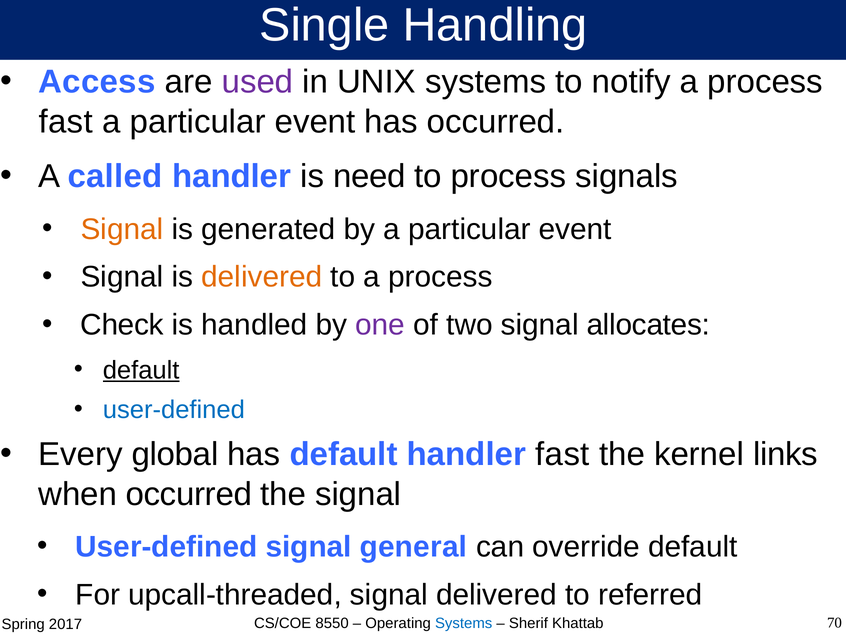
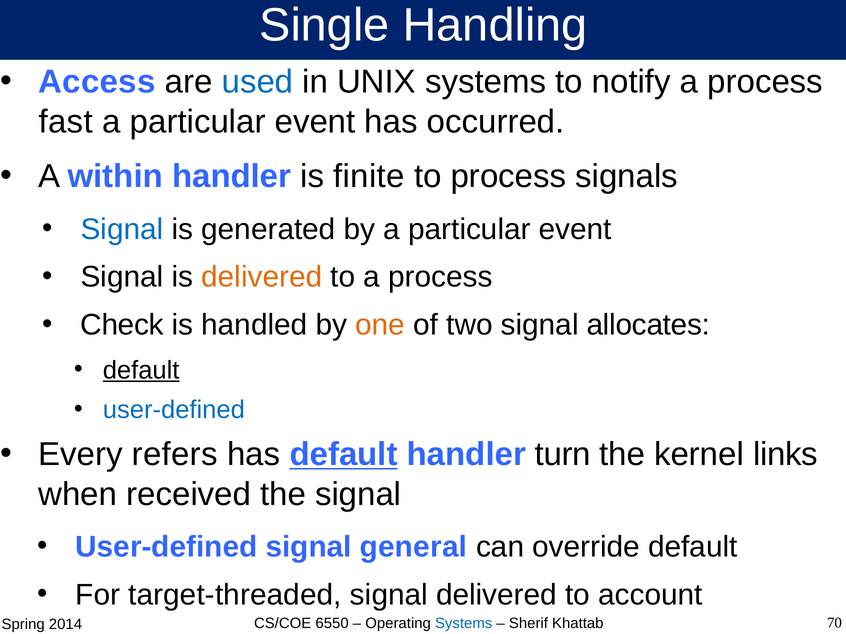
used colour: purple -> blue (257, 82)
called: called -> within (115, 177)
need: need -> finite (369, 177)
Signal colour: orange -> blue (122, 229)
one colour: purple -> orange (380, 325)
global: global -> refers (175, 455)
default underline: none -> present (344, 455)
handler fast: fast -> turn (563, 455)
when occurred: occurred -> received (189, 495)
upcall-threaded: upcall-threaded -> target-threaded (235, 595)
referred: referred -> account (650, 595)
2017: 2017 -> 2014 (65, 625)
8550: 8550 -> 6550 (332, 624)
